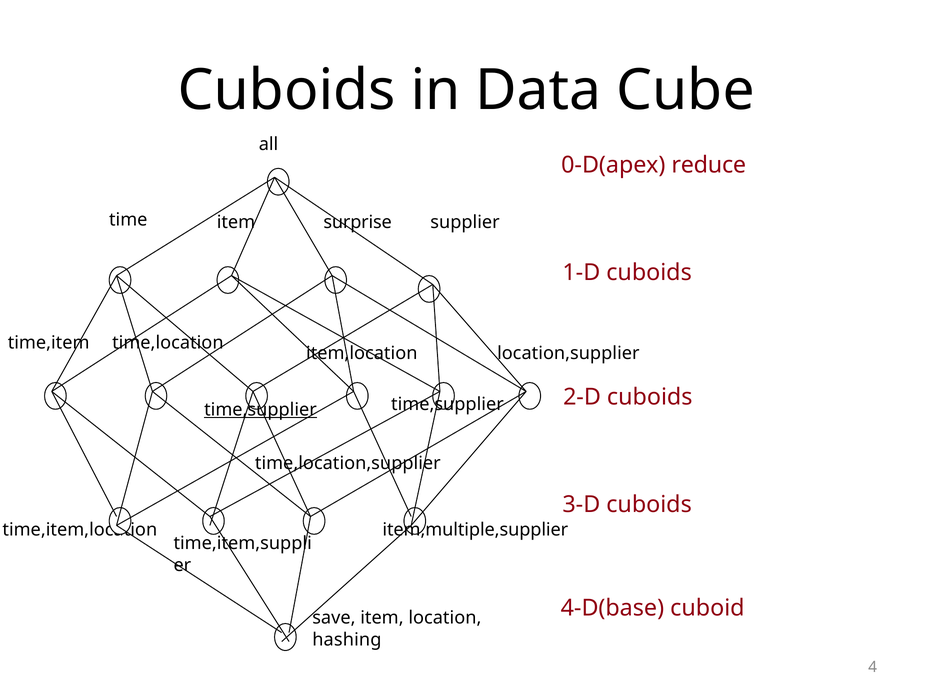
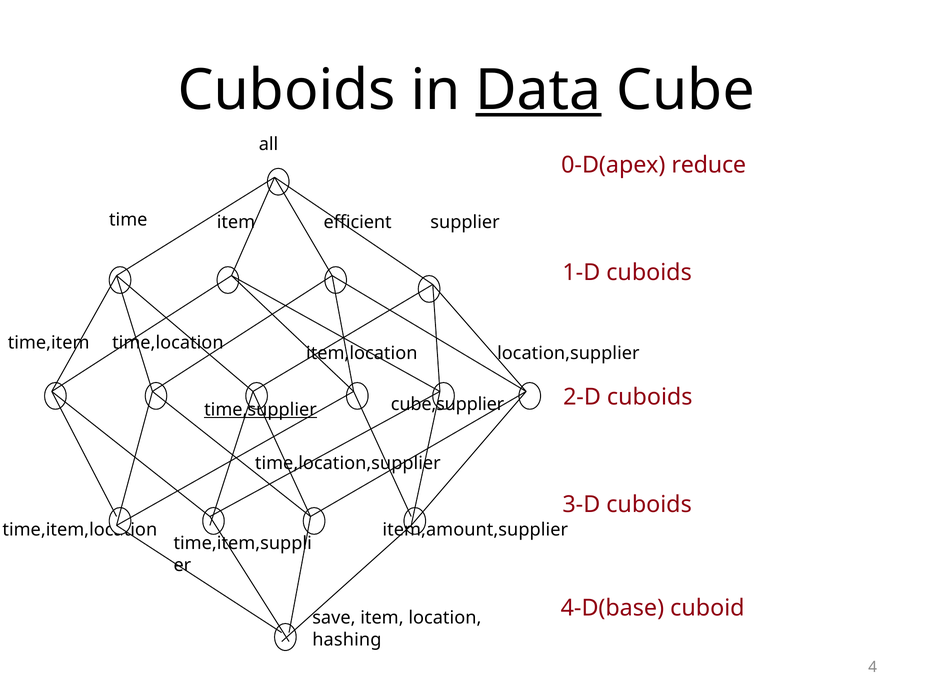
Data underline: none -> present (538, 90)
surprise: surprise -> efficient (358, 222)
time,supplier: time,supplier -> cube,supplier (448, 404)
item,multiple,supplier: item,multiple,supplier -> item,amount,supplier (475, 530)
